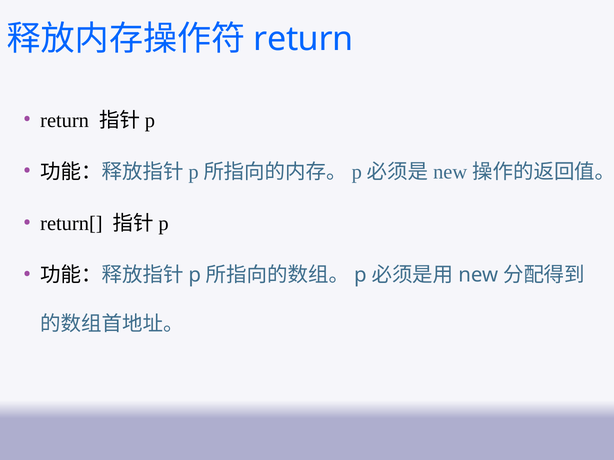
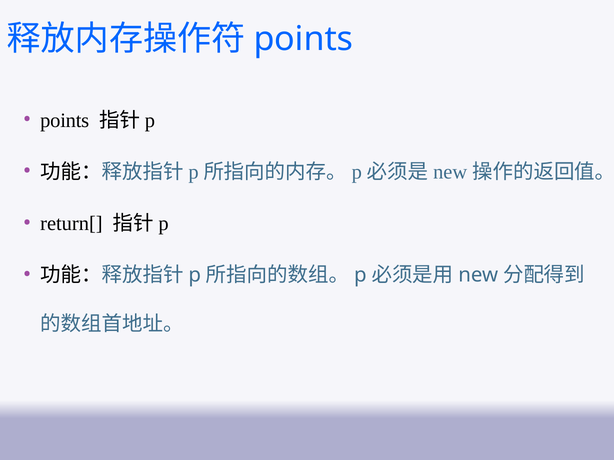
return: return -> points (303, 39)
return: return -> points (65, 120)
